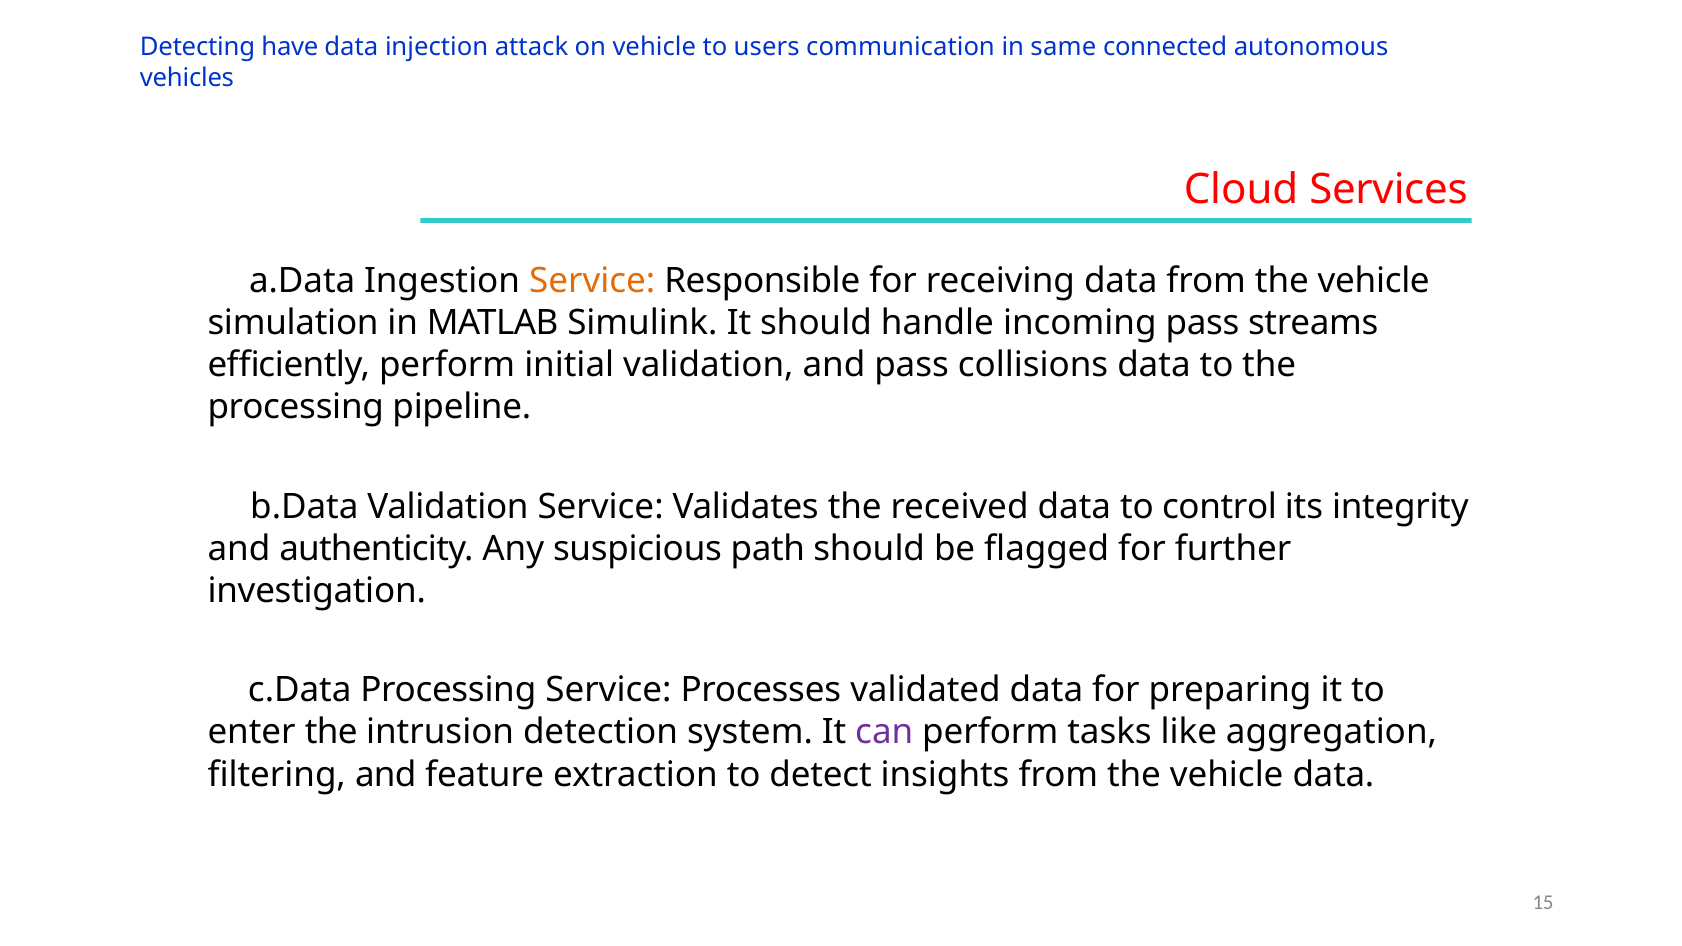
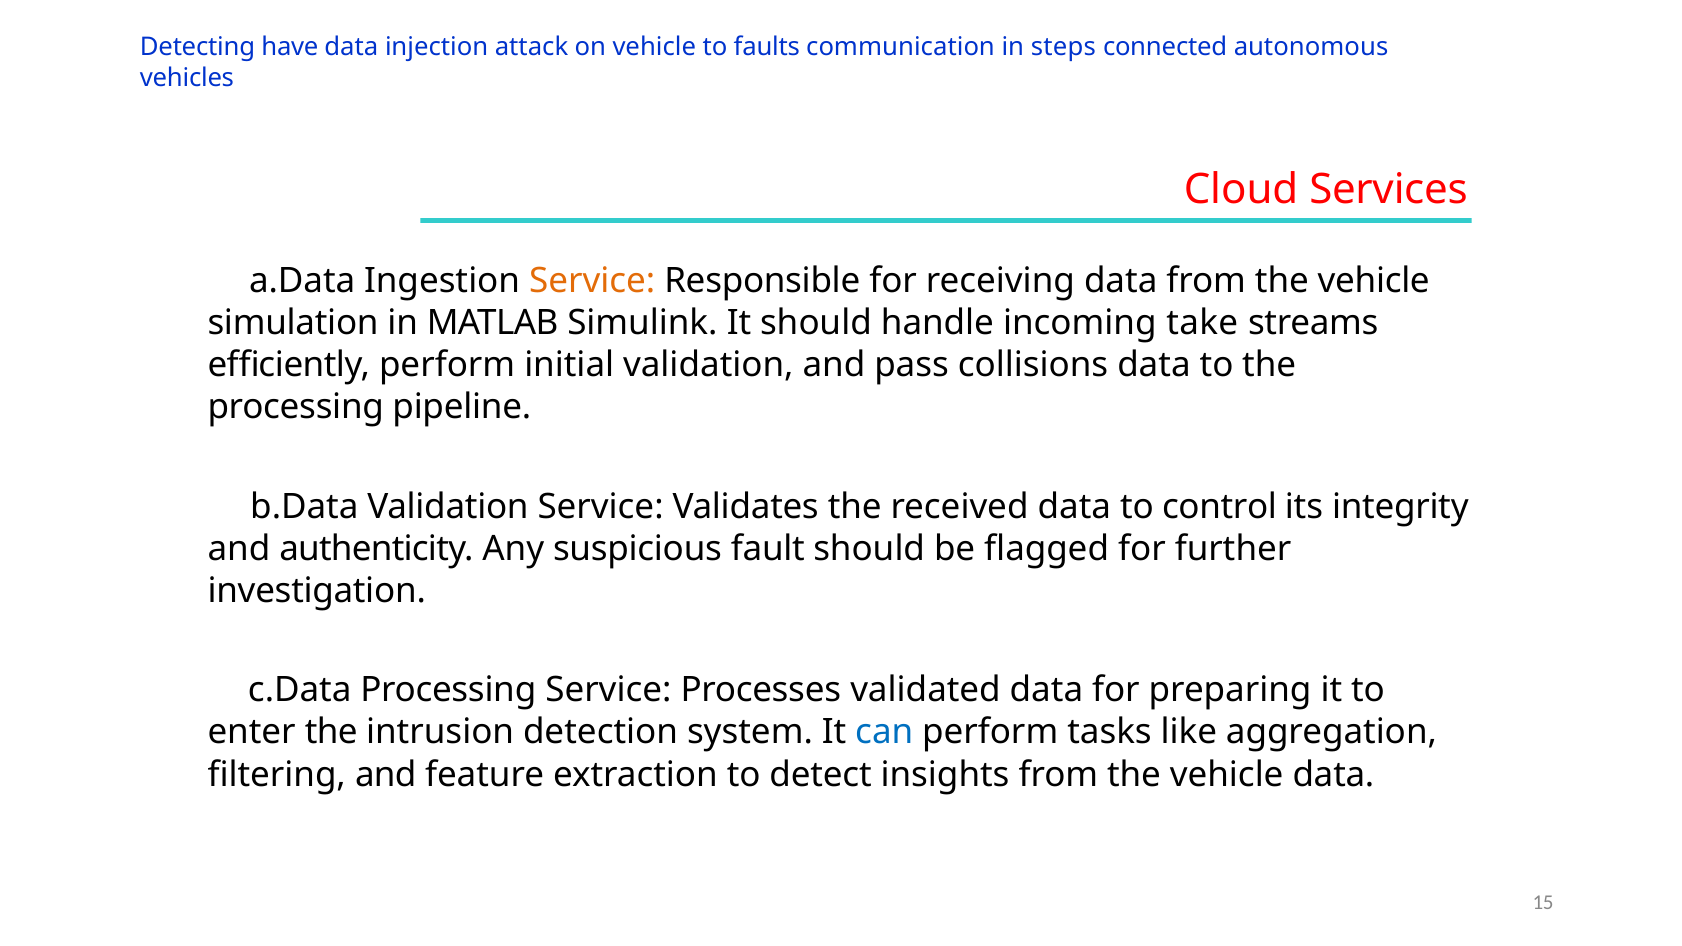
users: users -> faults (767, 47)
same: same -> steps (1063, 47)
incoming pass: pass -> take (1202, 323)
path: path -> fault (768, 549)
can colour: purple -> blue (884, 733)
